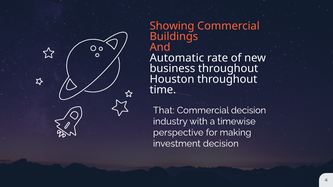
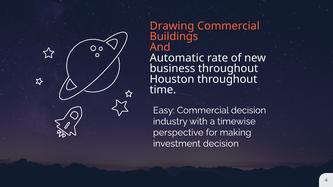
Showing: Showing -> Drawing (172, 26)
That: That -> Easy (164, 110)
